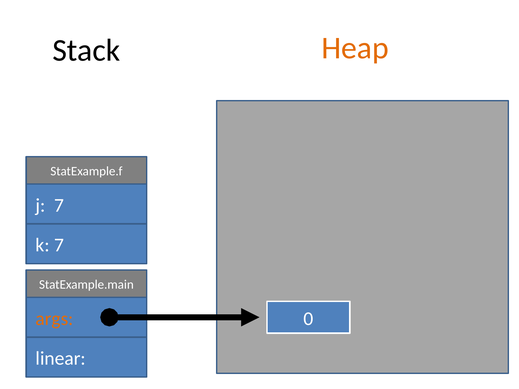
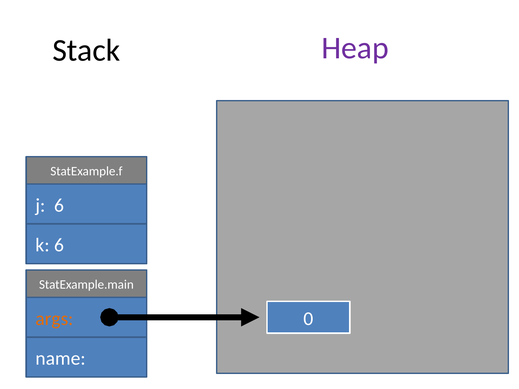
Heap colour: orange -> purple (355, 48)
j 7: 7 -> 6 (59, 205)
k 7: 7 -> 6 (59, 245)
linear: linear -> name (61, 359)
